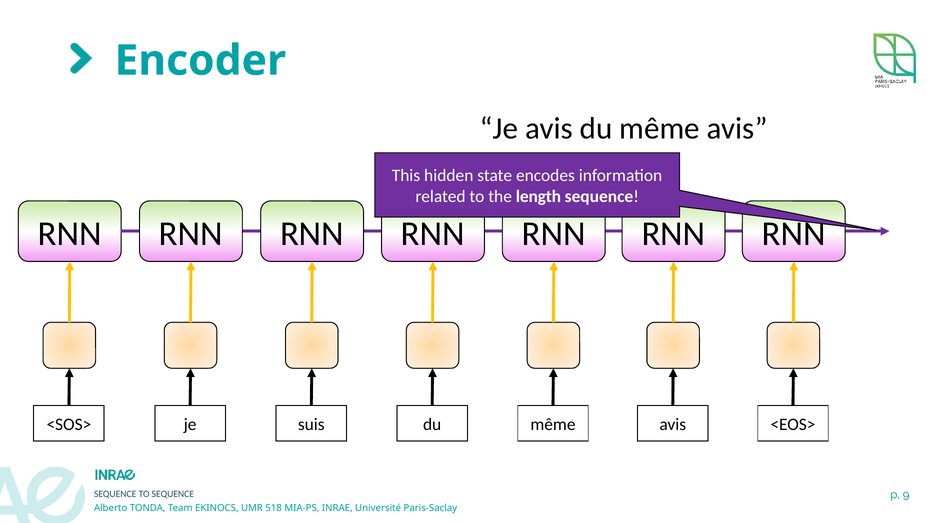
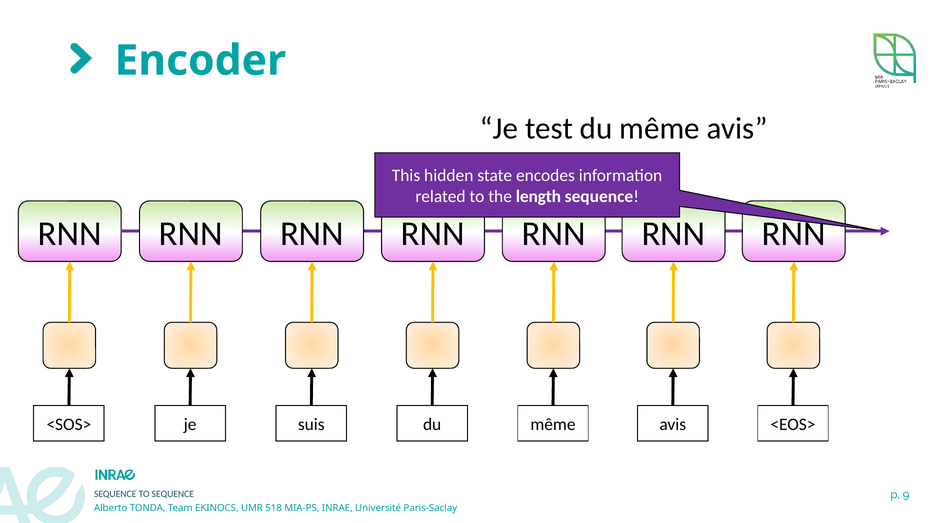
Je avis: avis -> test (549, 129)
